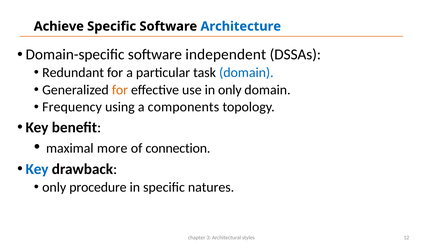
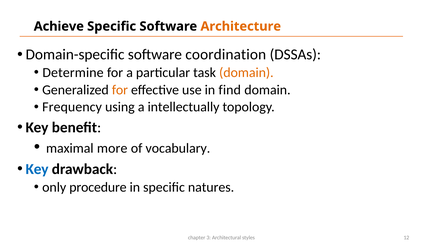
Architecture colour: blue -> orange (241, 26)
independent: independent -> coordination (226, 55)
Redundant: Redundant -> Determine (73, 73)
domain colour: blue -> orange (246, 73)
in only: only -> find (230, 90)
components: components -> intellectually (184, 107)
connection: connection -> vocabulary (178, 148)
